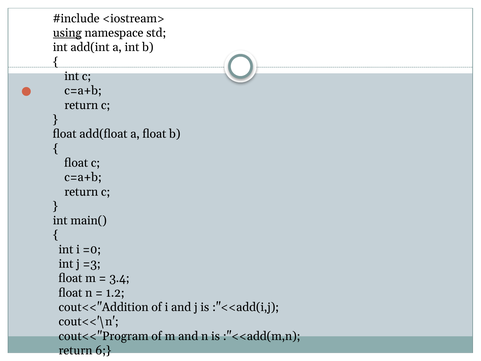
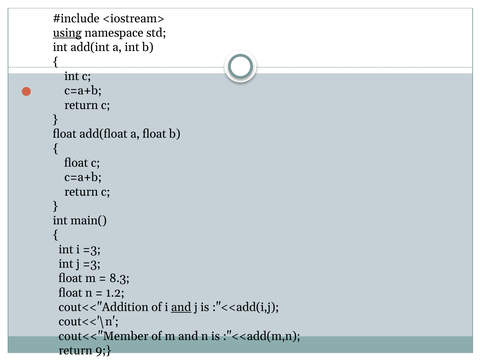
i =0: =0 -> =3 (92, 249)
3.4: 3.4 -> 8.3 (120, 278)
and underline: none -> present (181, 307)
cout<<"Program: cout<<"Program -> cout<<"Member (104, 336)
6: 6 -> 9 (103, 350)
